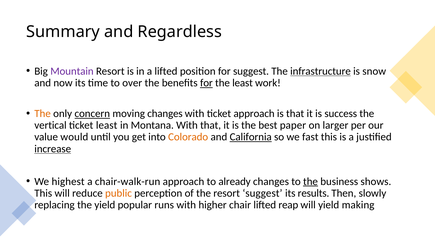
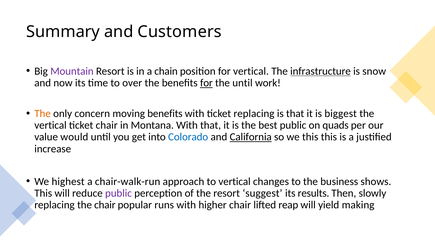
Regardless: Regardless -> Customers (180, 32)
a lifted: lifted -> chain (166, 71)
for suggest: suggest -> vertical (251, 71)
the least: least -> until (242, 83)
concern underline: present -> none (92, 113)
moving changes: changes -> benefits (165, 113)
ticket approach: approach -> replacing (254, 113)
success: success -> biggest (341, 113)
ticket least: least -> chair (107, 125)
best paper: paper -> public (293, 125)
larger: larger -> quads (336, 125)
Colorado colour: orange -> blue (188, 137)
we fast: fast -> this (310, 137)
increase underline: present -> none (53, 149)
to already: already -> vertical (235, 181)
the underline: present -> none (311, 181)
public colour: orange -> purple (119, 193)
the yield: yield -> chair (105, 205)
